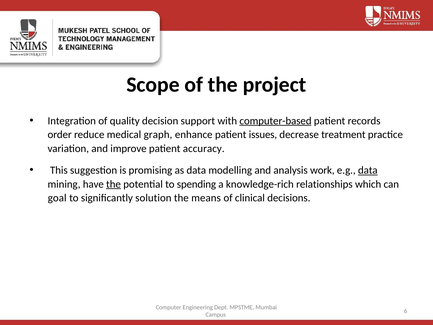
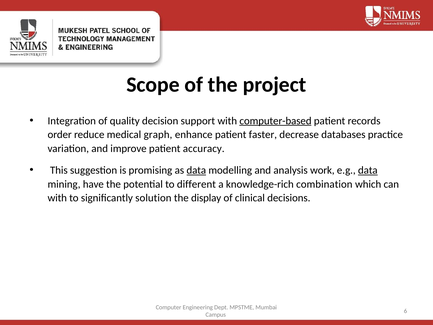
issues: issues -> faster (263, 135)
treatment: treatment -> databases (343, 135)
data underline: none -> present (196, 170)
the underline: present -> none (113, 184)
spending: spending -> different (196, 184)
relationships: relationships -> combination (324, 184)
goal: goal -> with (57, 198)
means: means -> display (206, 198)
